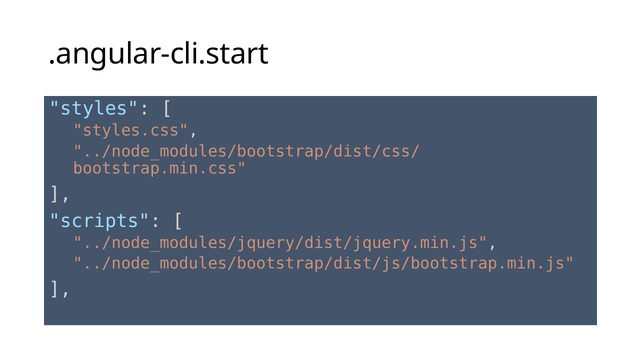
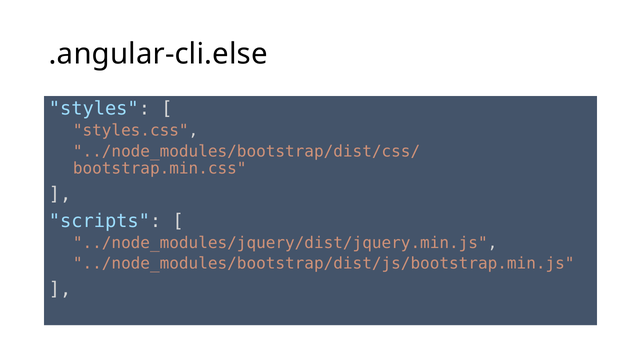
.angular-cli.start: .angular-cli.start -> .angular-cli.else (158, 54)
